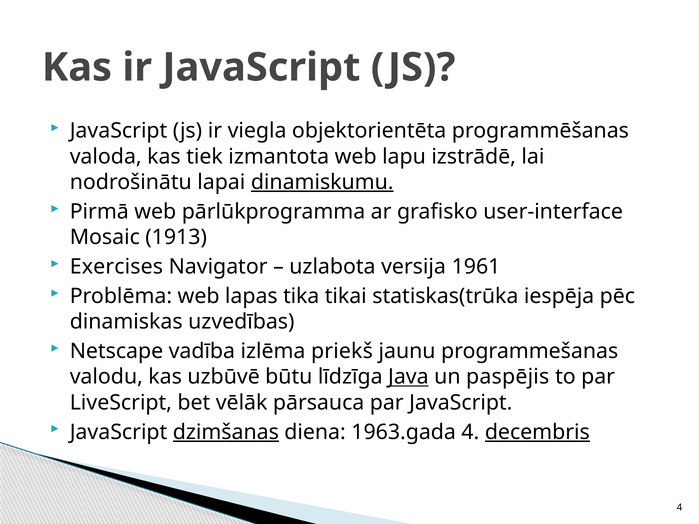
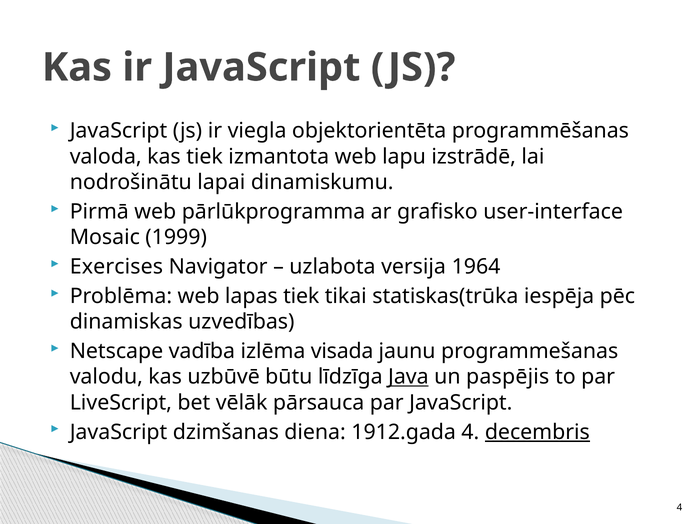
dinamiskumu underline: present -> none (322, 182)
1913: 1913 -> 1999 (176, 237)
1961: 1961 -> 1964 (476, 267)
lapas tika: tika -> tiek (301, 296)
priekš: priekš -> visada (342, 351)
dzimšanas underline: present -> none (226, 432)
1963.gada: 1963.gada -> 1912.gada (404, 432)
